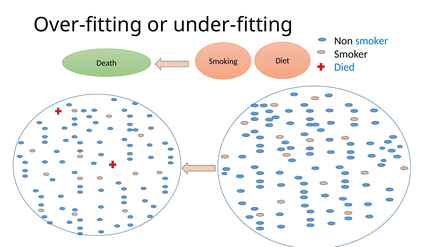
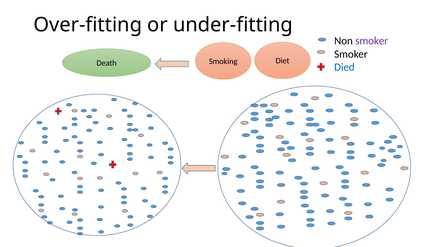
smoker colour: blue -> purple (372, 41)
